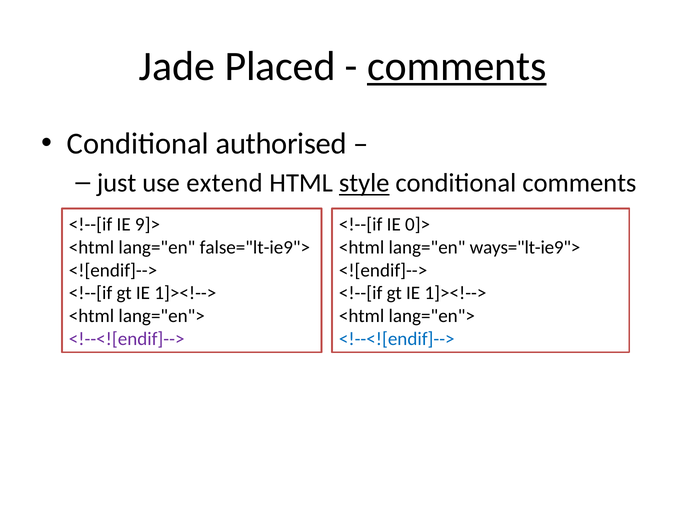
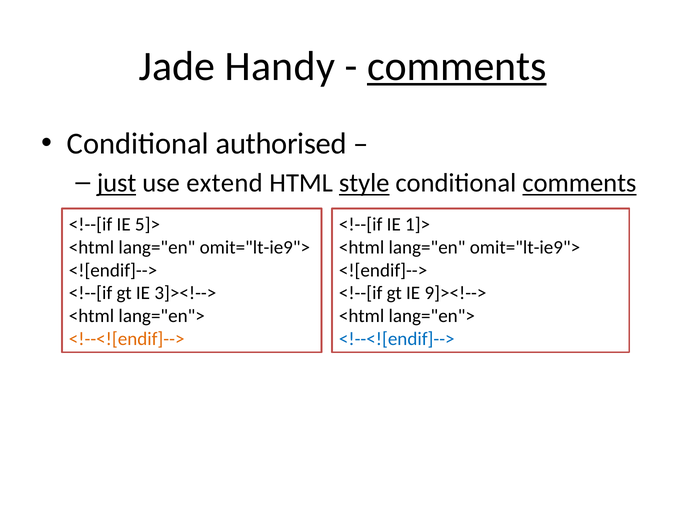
Placed: Placed -> Handy (280, 66)
just underline: none -> present (117, 183)
comments underline: none -> present (579, 183)
9]>: 9]> -> 5]> (147, 225)
0]>: 0]> -> 1]> (418, 225)
false="lt-ie9">: false="lt-ie9"> -> omit="lt-ie9"> (255, 248)
ways="lt-ie9">: ways="lt-ie9"> -> omit="lt-ie9"> (525, 248)
1]><!-->: 1]><!--> -> 3]><!--> (185, 293)
1]><!-->: 1]><!--> -> 9]><!--> (455, 293)
<!--<![endif]--> colour: purple -> orange (127, 339)
